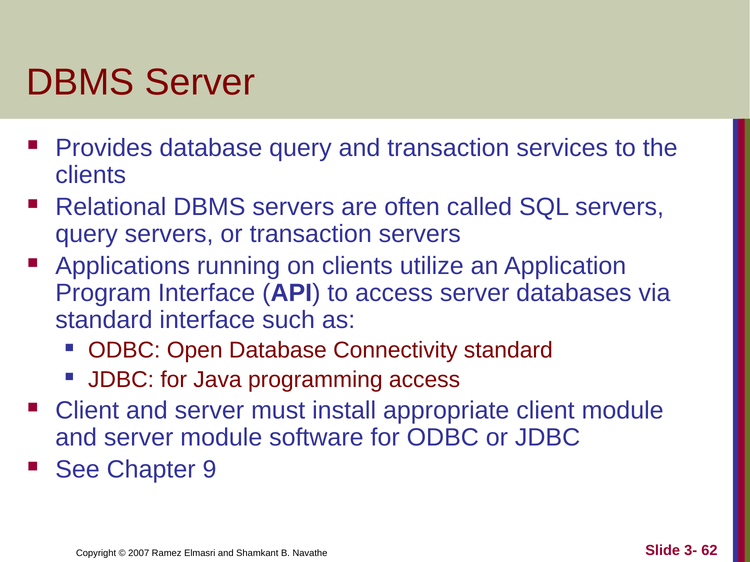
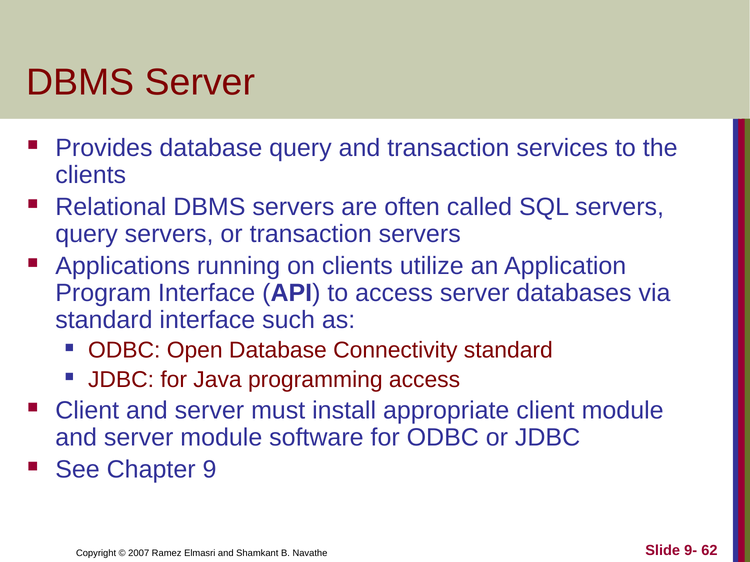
3-: 3- -> 9- (691, 551)
